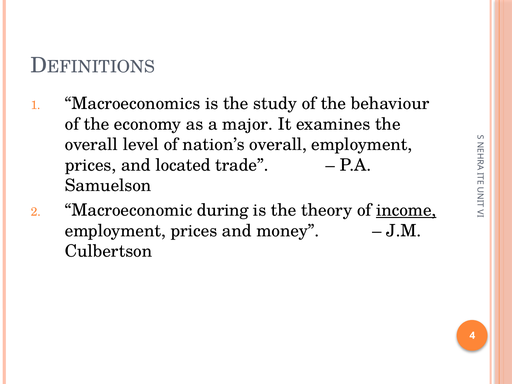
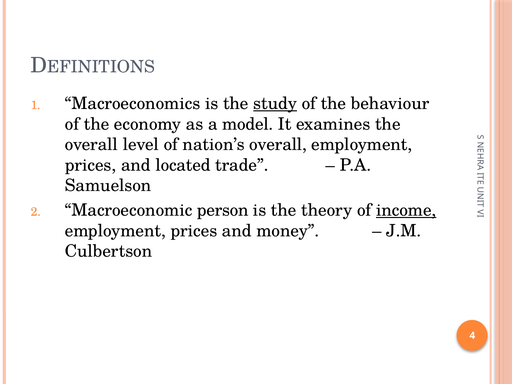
study underline: none -> present (275, 104)
major: major -> model (248, 124)
during: during -> person (223, 210)
